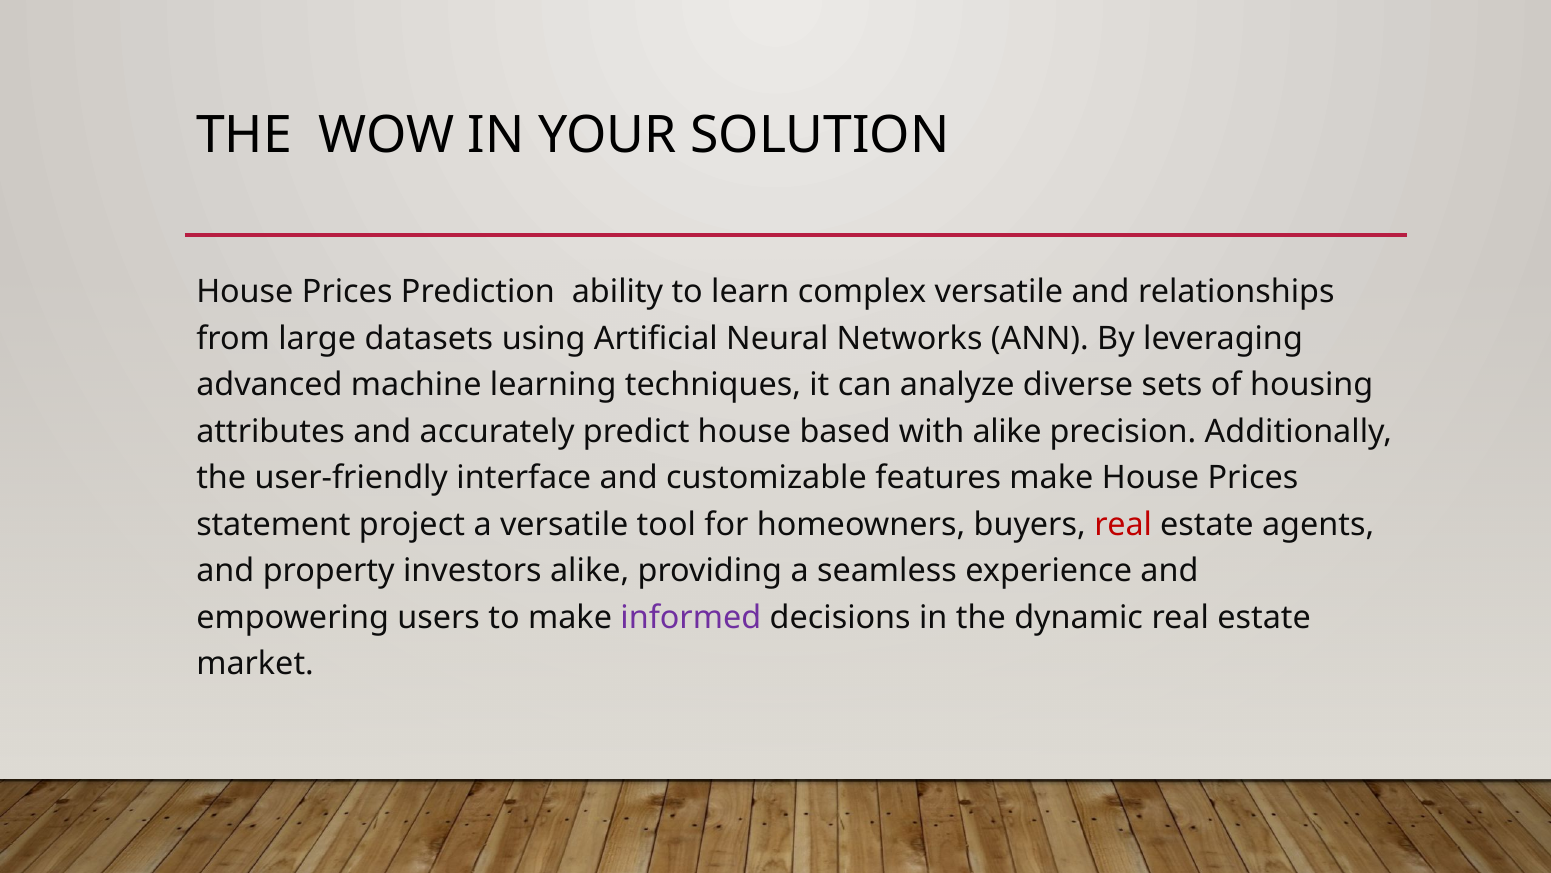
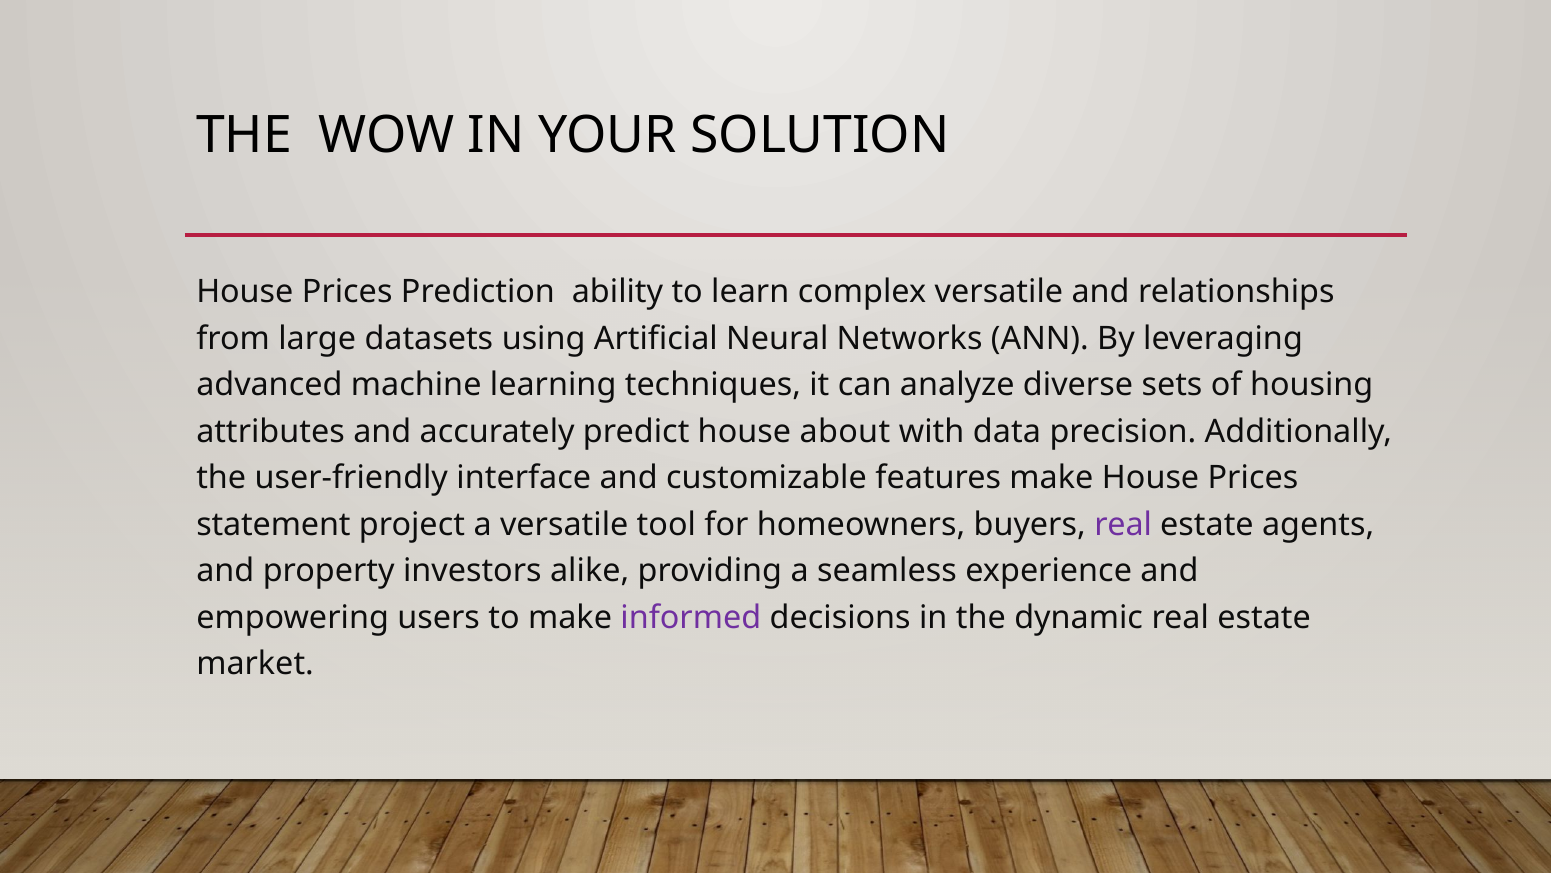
based: based -> about (845, 431)
with alike: alike -> data (1007, 431)
real colour: red -> purple (1123, 524)
